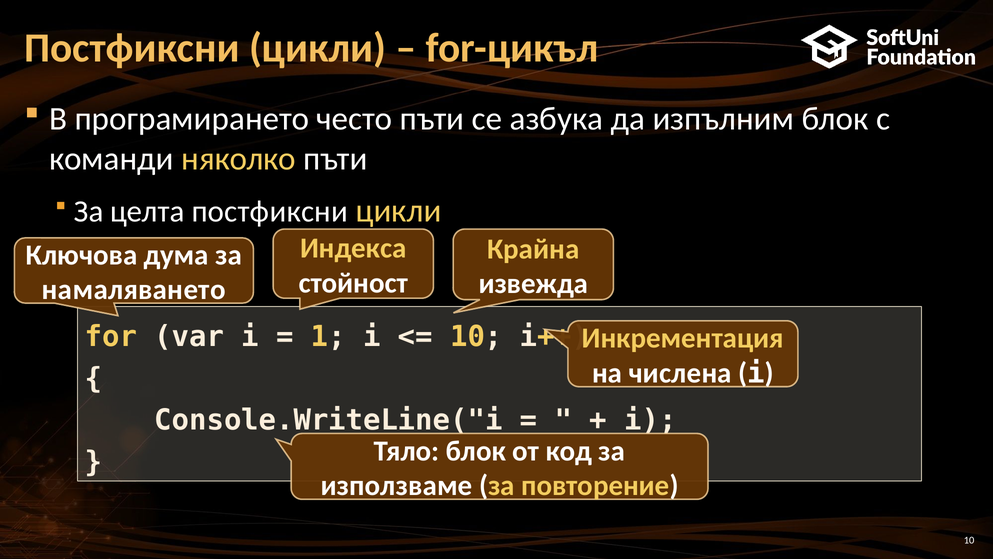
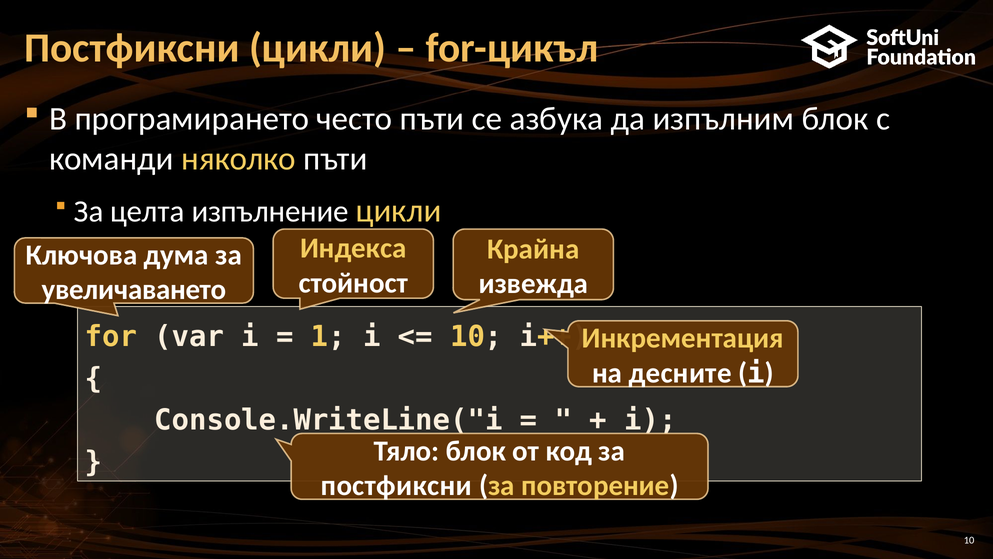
целта постфиксни: постфиксни -> изпълнение (270, 212)
намаляването: намаляването -> увеличаването (134, 290)
числена: числена -> десните (680, 373)
използваме: използваме -> постфиксни (396, 486)
